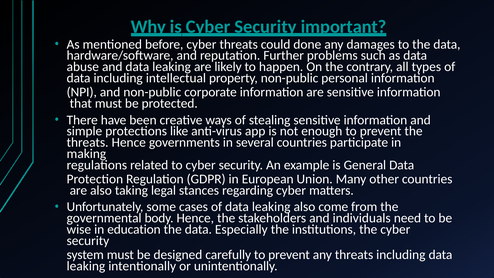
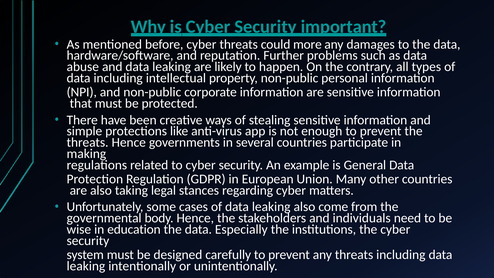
done: done -> more (307, 44)
